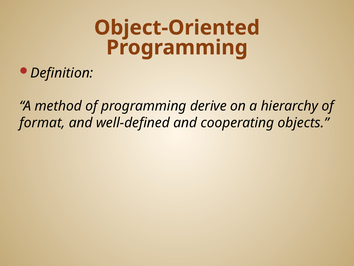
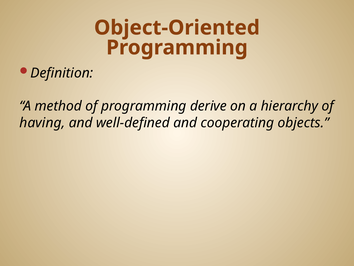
format: format -> having (42, 123)
